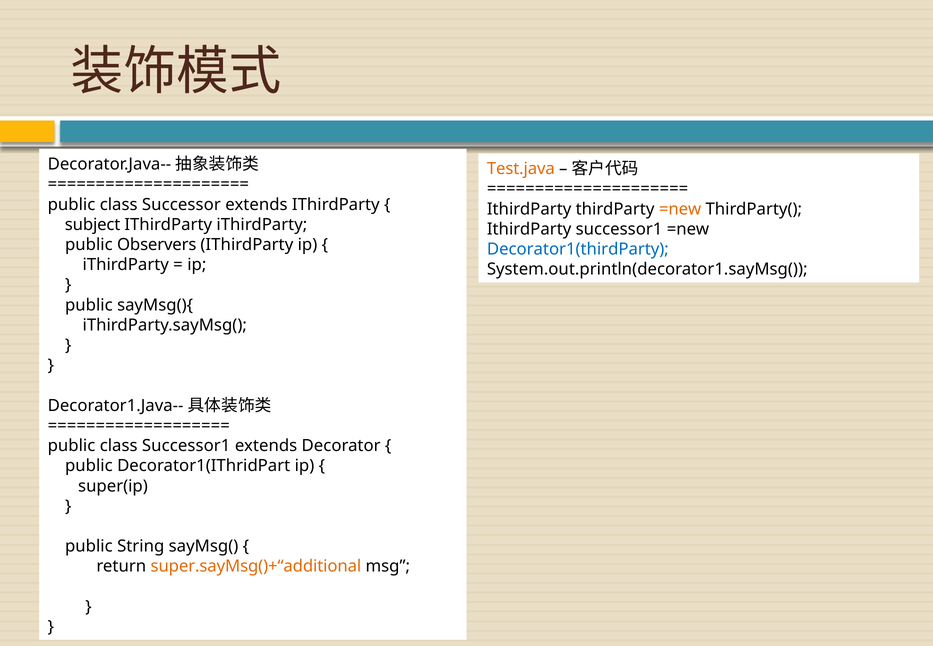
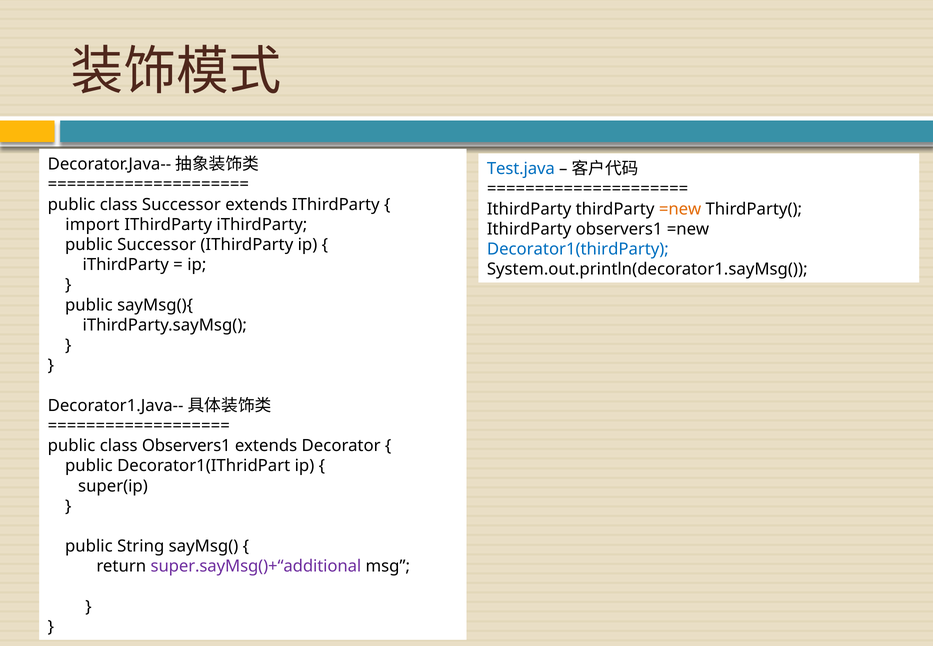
Test.java colour: orange -> blue (521, 169)
subject: subject -> import (92, 225)
IthirdParty successor1: successor1 -> observers1 (619, 229)
public Observers: Observers -> Successor (157, 245)
class Successor1: Successor1 -> Observers1 (186, 446)
super.sayMsg()+“additional colour: orange -> purple (256, 566)
